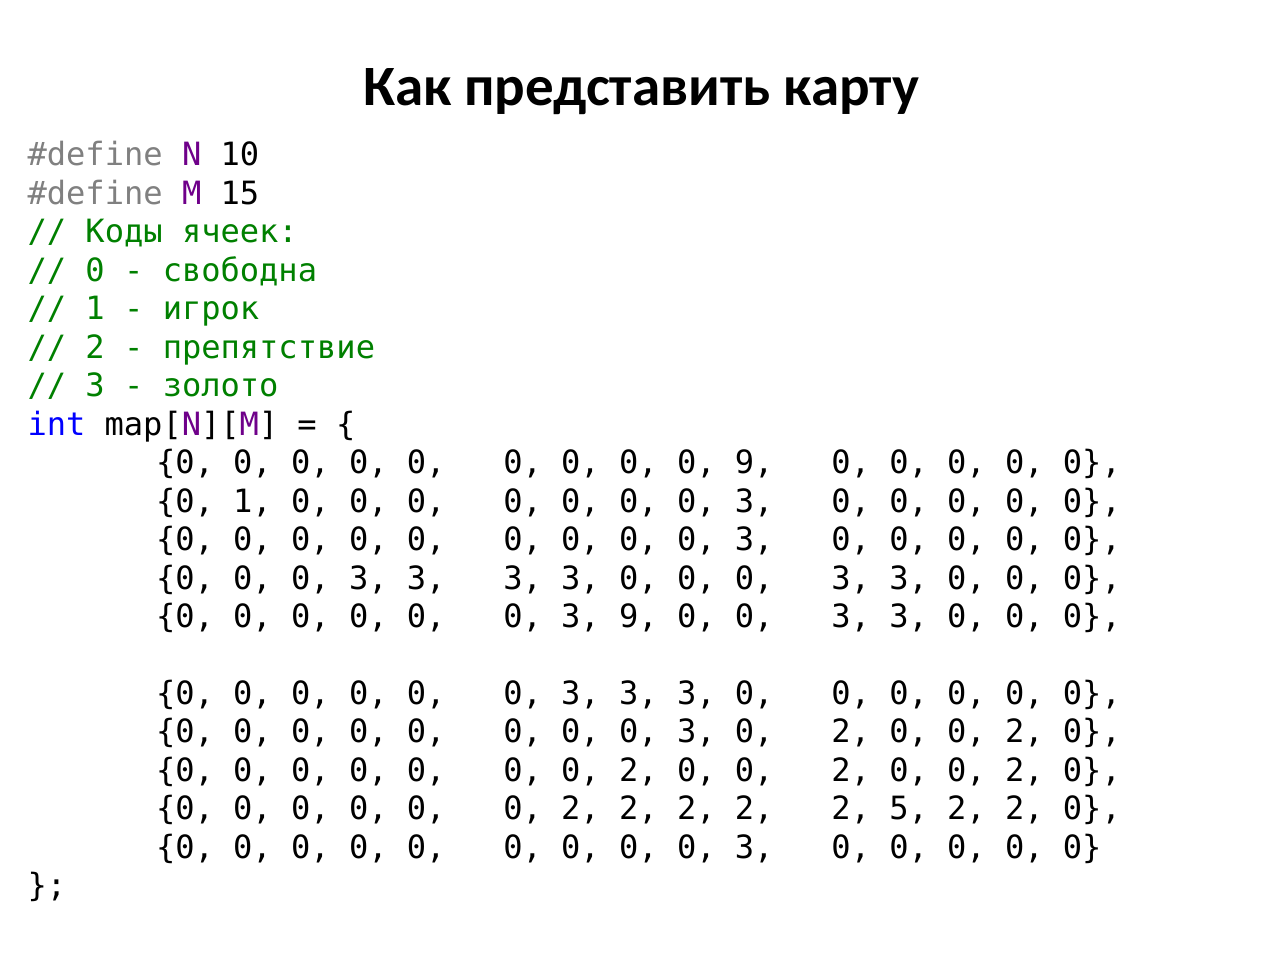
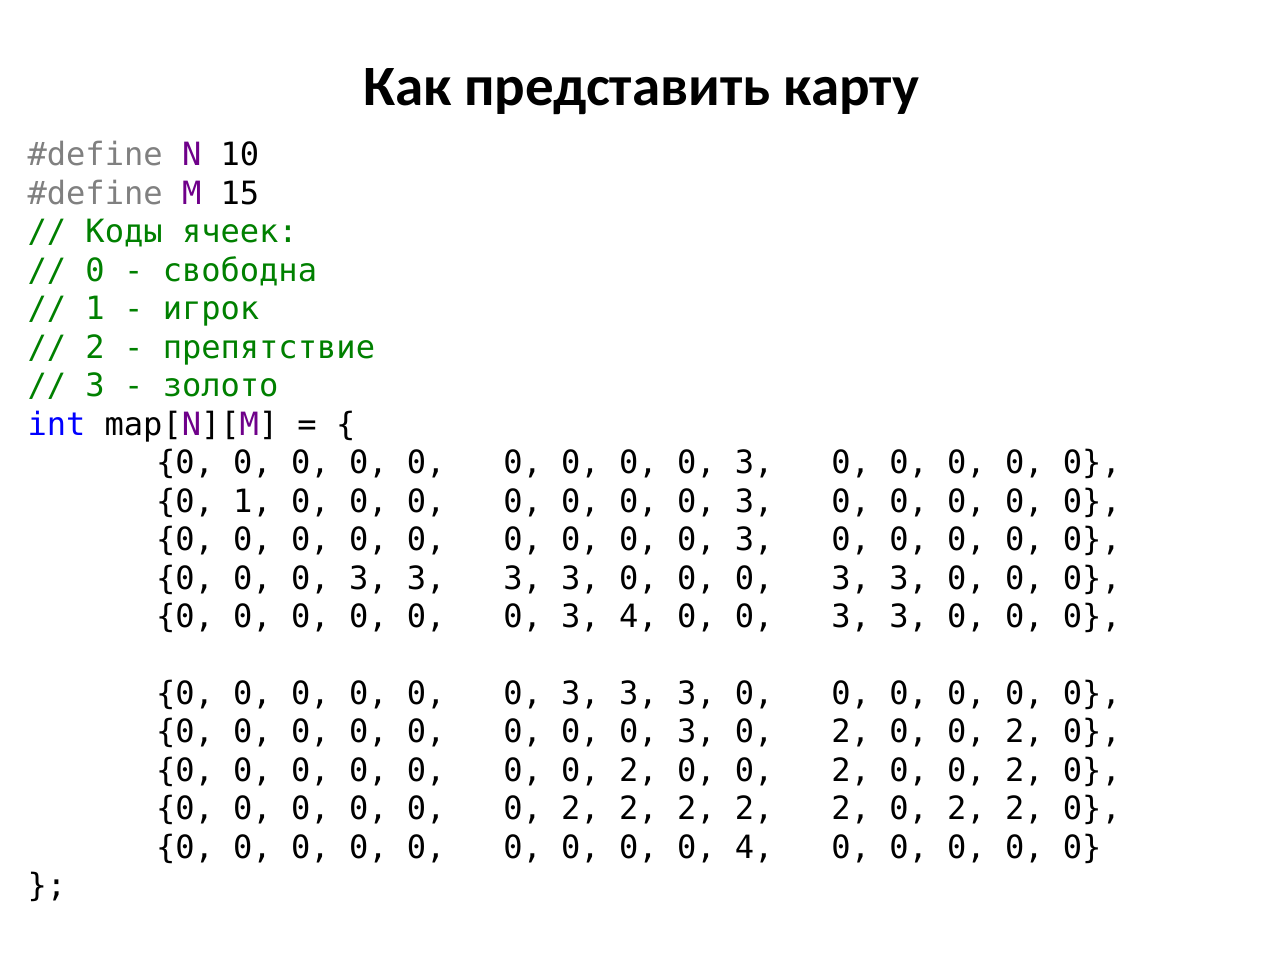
9: 9 -> 3 (754, 463)
3 9: 9 -> 4 (638, 617)
2 2 2 5: 5 -> 0 (909, 810)
3: 3 -> 4 (754, 848)
